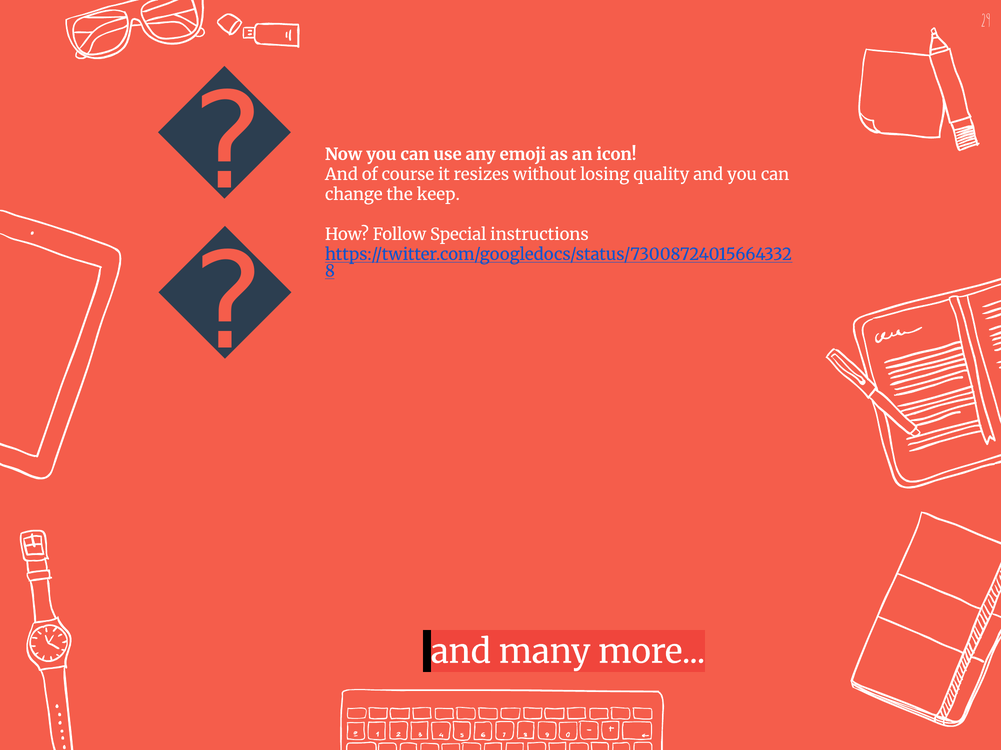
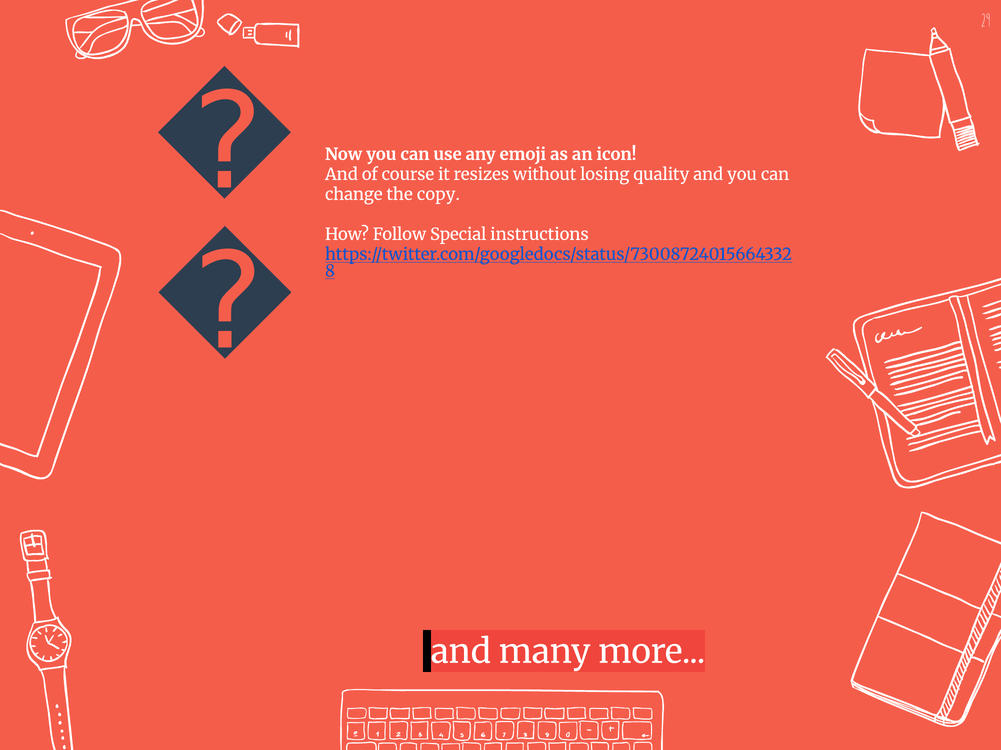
keep: keep -> copy (438, 195)
